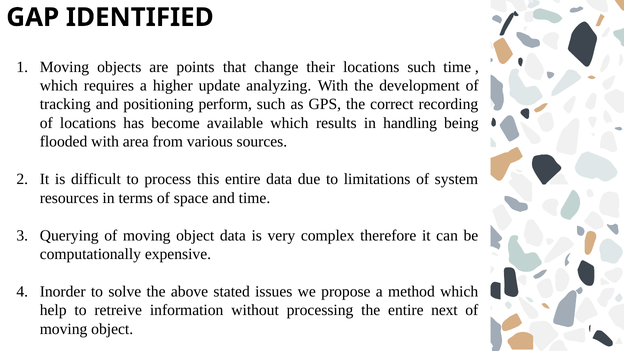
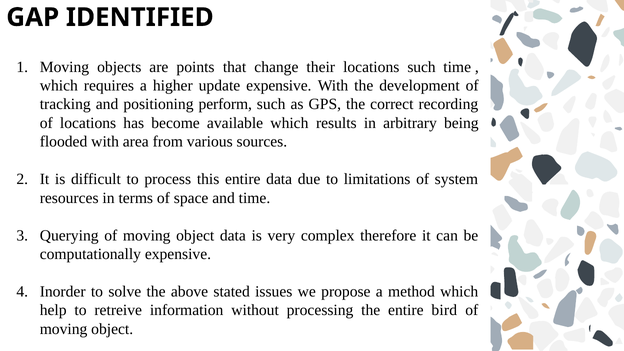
update analyzing: analyzing -> expensive (279, 86)
handling: handling -> arbitrary (410, 123)
next: next -> bird (444, 310)
